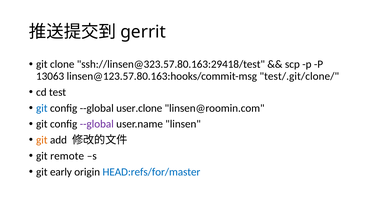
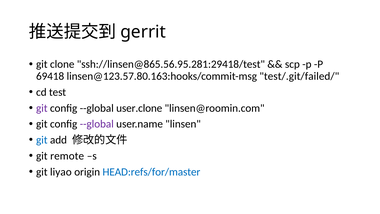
ssh://linsen@323.57.80.163:29418/test: ssh://linsen@323.57.80.163:29418/test -> ssh://linsen@865.56.95.281:29418/test (171, 64)
13063: 13063 -> 69418 (50, 76)
test/.git/clone/: test/.git/clone/ -> test/.git/failed/ (299, 76)
git colour: blue -> purple (42, 108)
git colour: orange -> blue (42, 140)
early: early -> liyao (61, 172)
